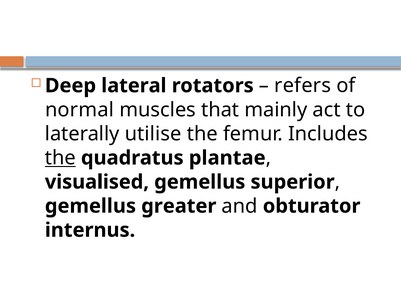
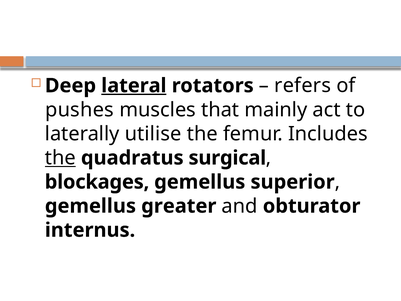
lateral underline: none -> present (134, 86)
normal: normal -> pushes (79, 110)
plantae: plantae -> surgical (227, 158)
visualised: visualised -> blockages (97, 182)
